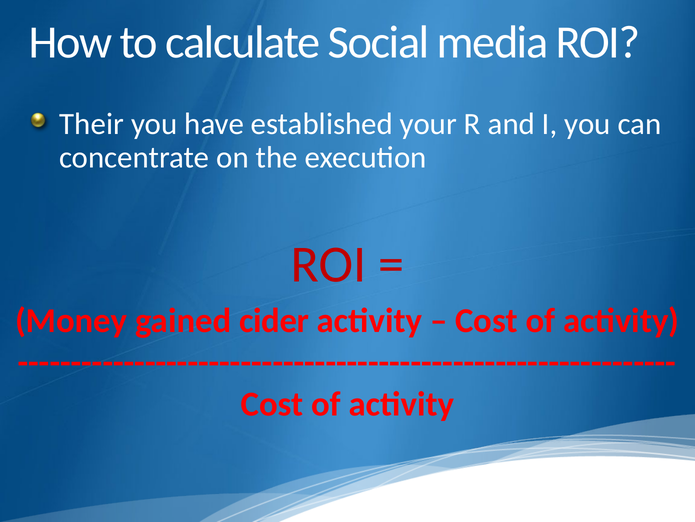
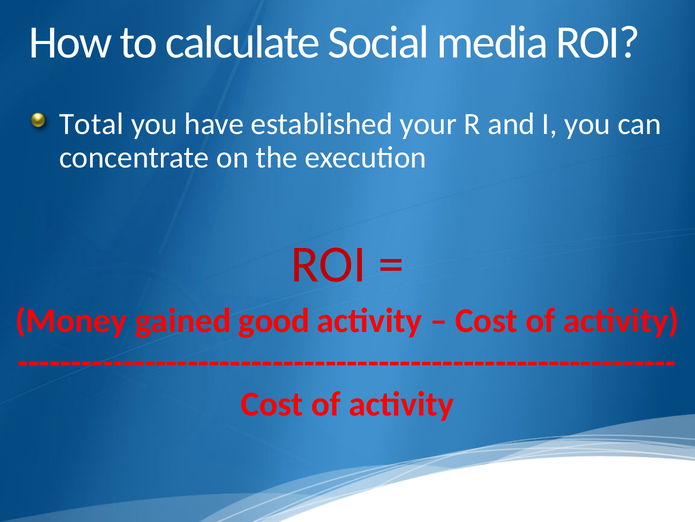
Their: Their -> Total (91, 124)
cider: cider -> good (274, 320)
